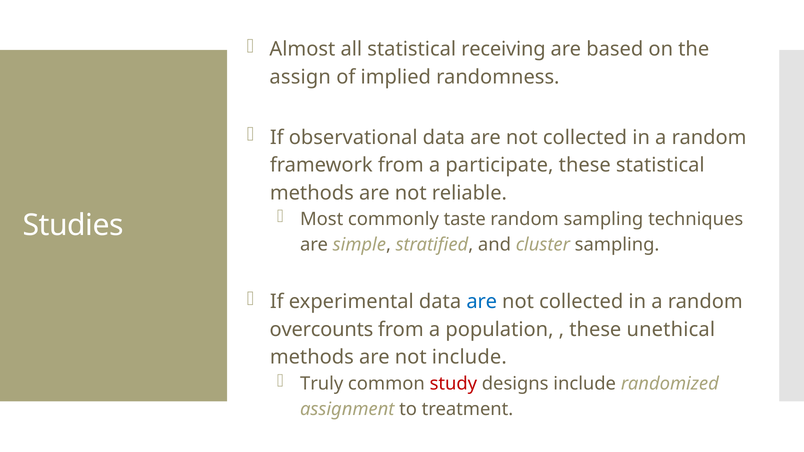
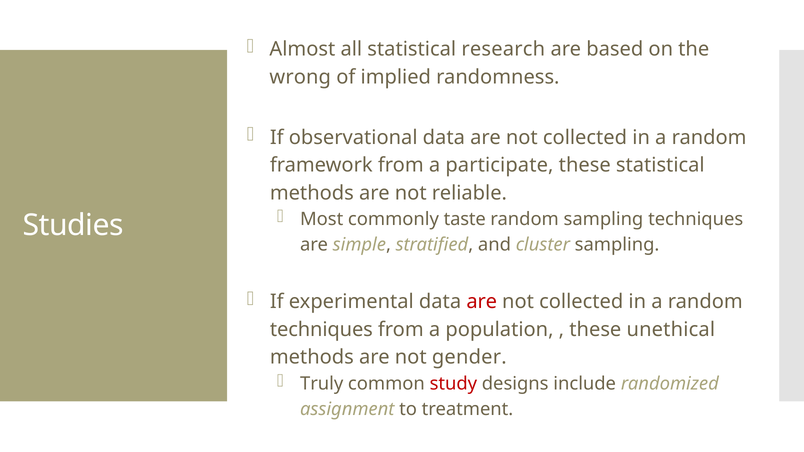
receiving: receiving -> research (503, 49)
assign: assign -> wrong (300, 77)
are colour: blue -> red (482, 302)
overcounts: overcounts -> techniques (321, 330)
not include: include -> gender (469, 357)
